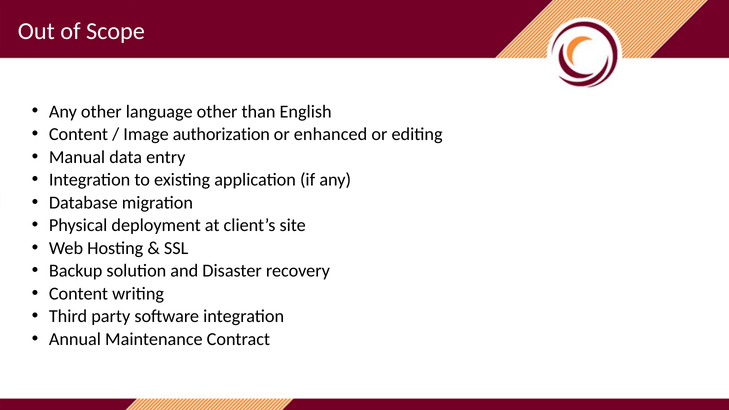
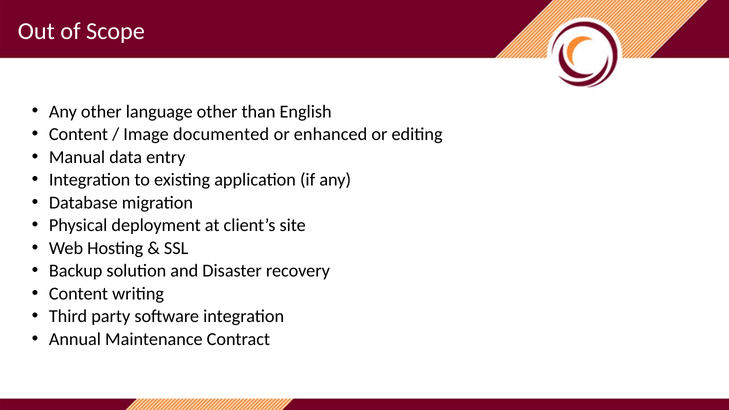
authorization: authorization -> documented (221, 134)
